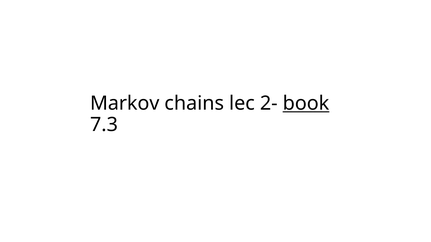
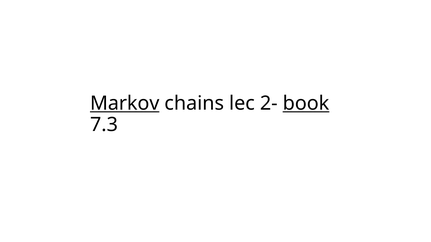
Markov underline: none -> present (125, 104)
